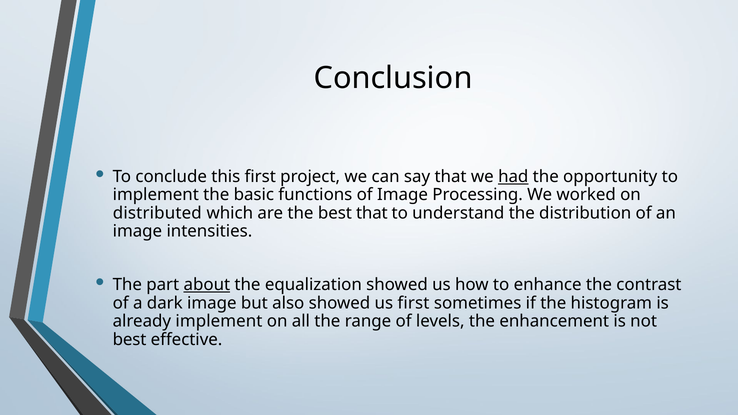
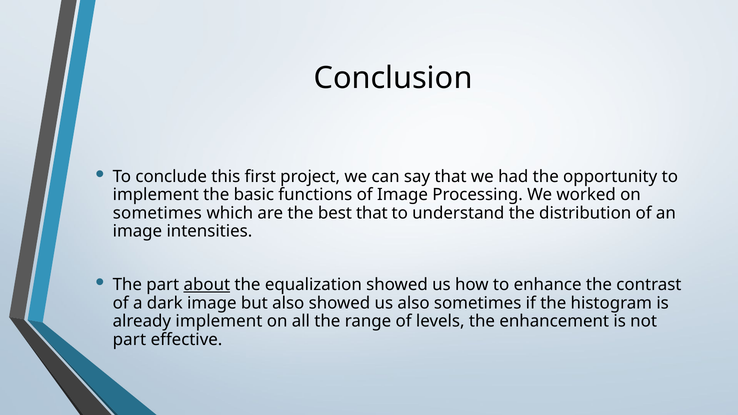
had underline: present -> none (513, 177)
distributed: distributed -> sometimes (157, 213)
us first: first -> also (414, 303)
best: best -> part (129, 340)
